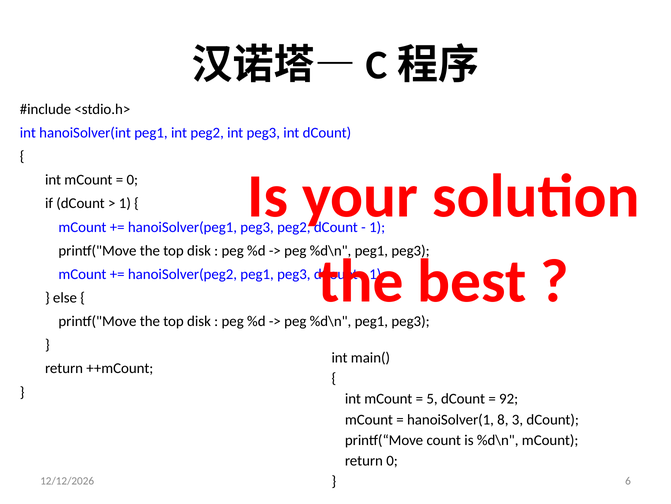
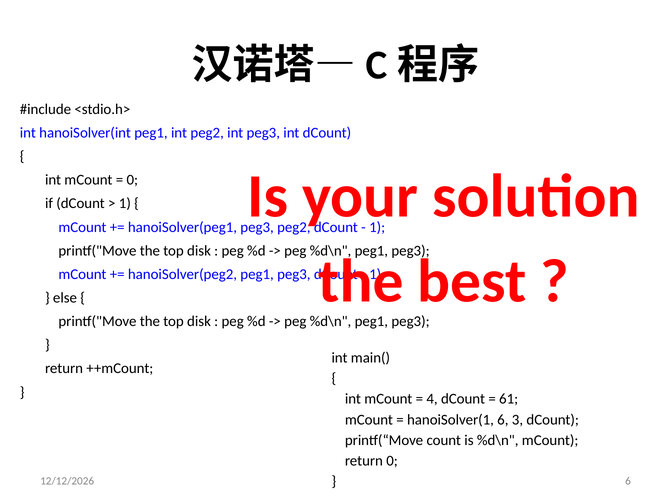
5: 5 -> 4 (432, 398)
92: 92 -> 61 (509, 398)
hanoiSolver(1 8: 8 -> 6 (503, 419)
